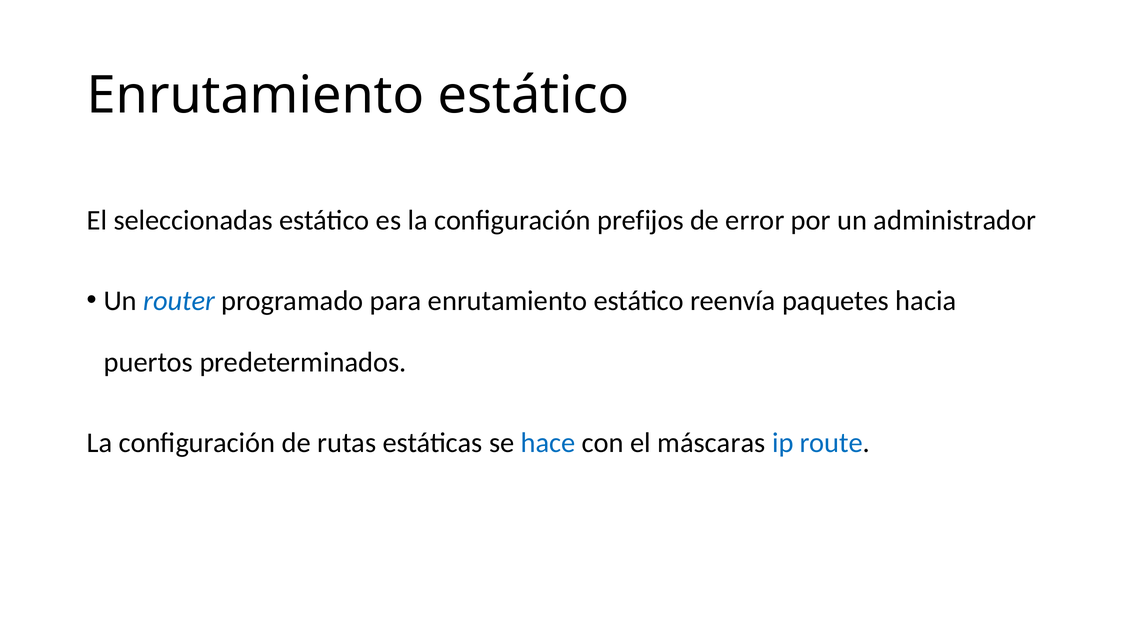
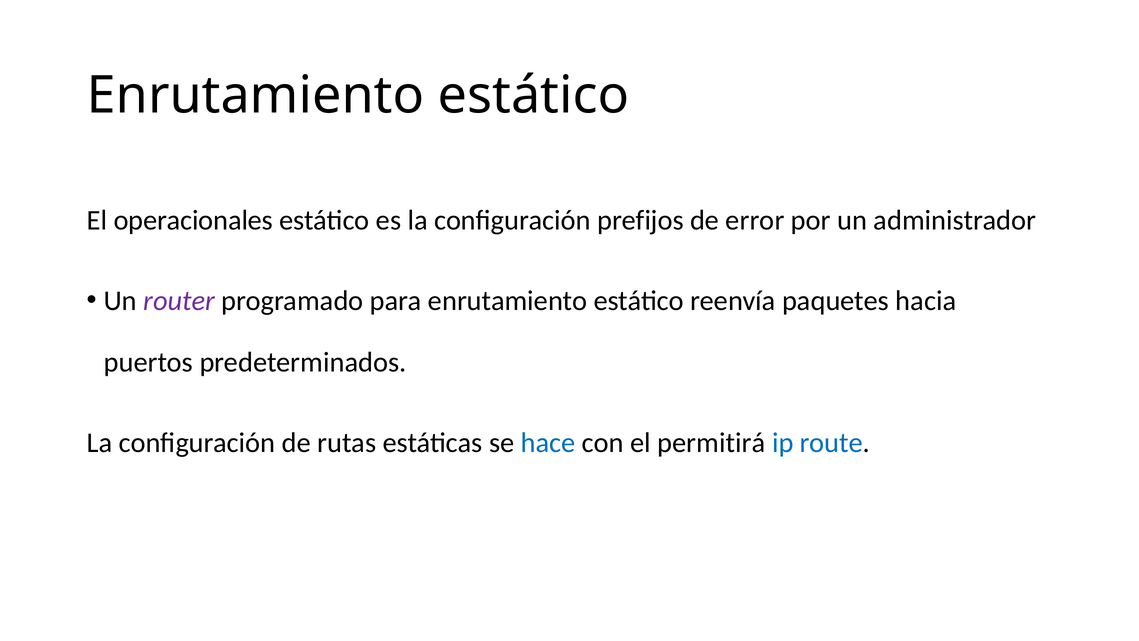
seleccionadas: seleccionadas -> operacionales (193, 220)
router colour: blue -> purple (179, 301)
máscaras: máscaras -> permitirá (711, 443)
